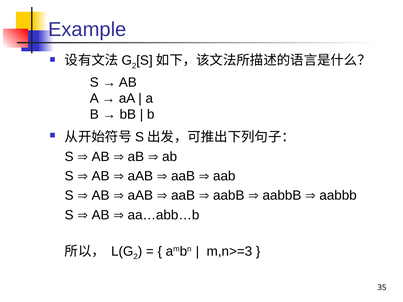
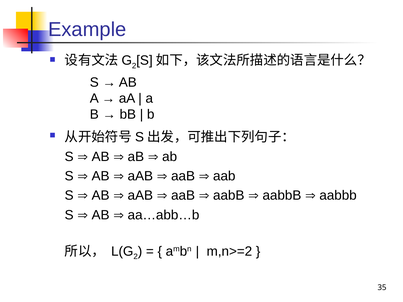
m,n>=3: m,n>=3 -> m,n>=2 (229, 251)
